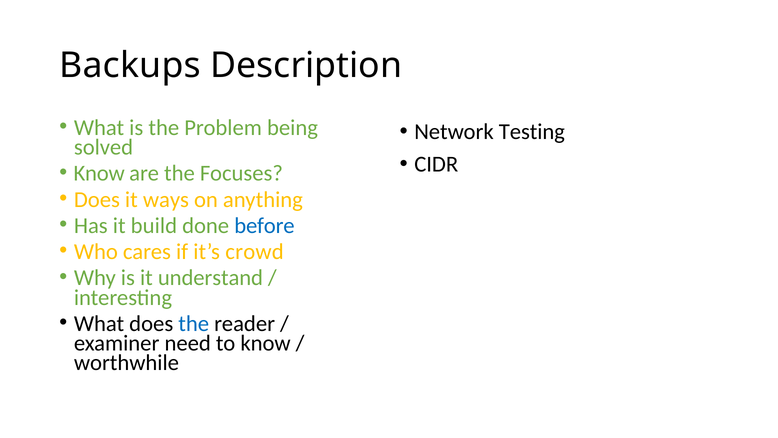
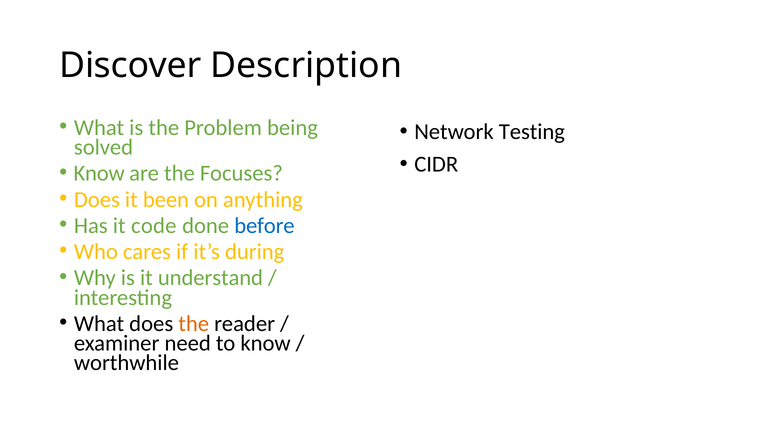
Backups: Backups -> Discover (130, 65)
ways: ways -> been (166, 199)
build: build -> code (154, 226)
crowd: crowd -> during (255, 252)
the colour: blue -> orange (194, 323)
